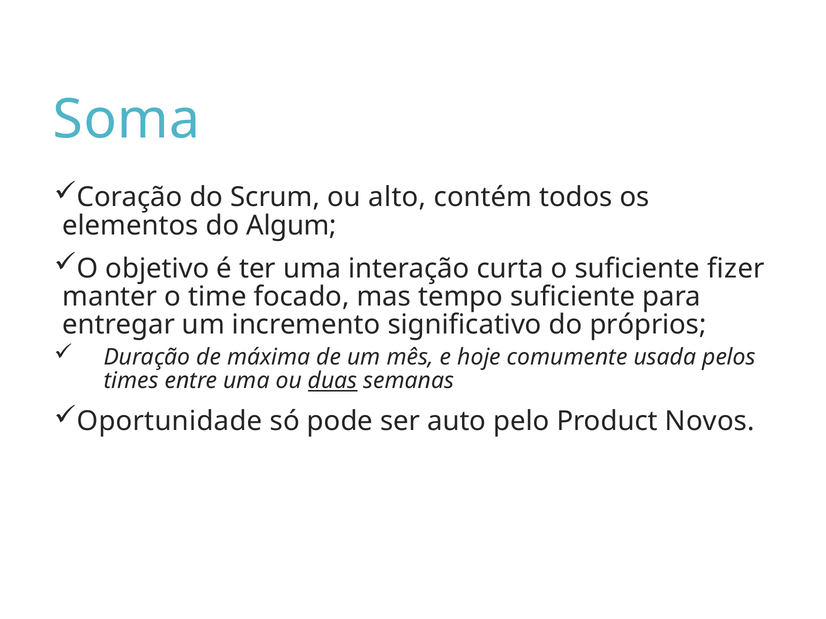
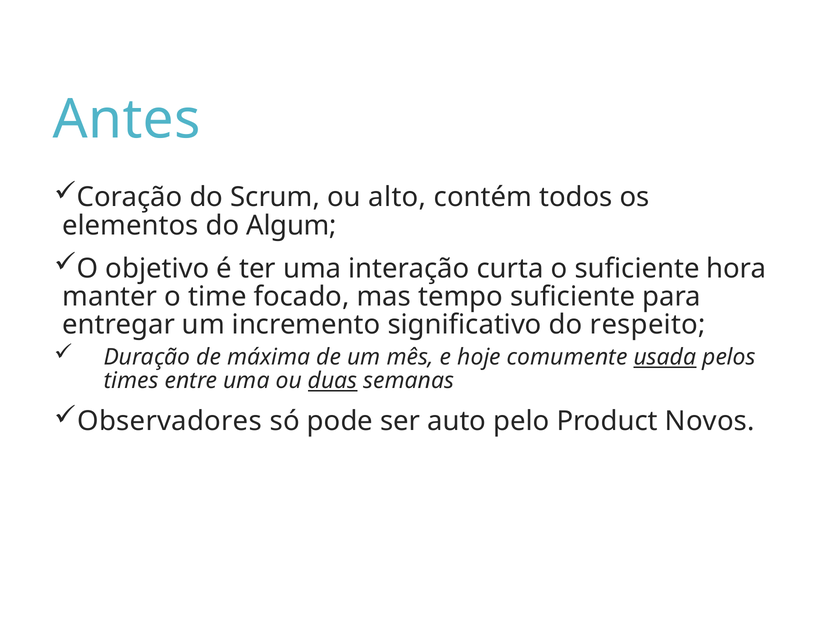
Soma: Soma -> Antes (127, 120)
fizer: fizer -> hora (736, 269)
próprios: próprios -> respeito (648, 325)
usada underline: none -> present (665, 358)
Oportunidade: Oportunidade -> Observadores (170, 422)
